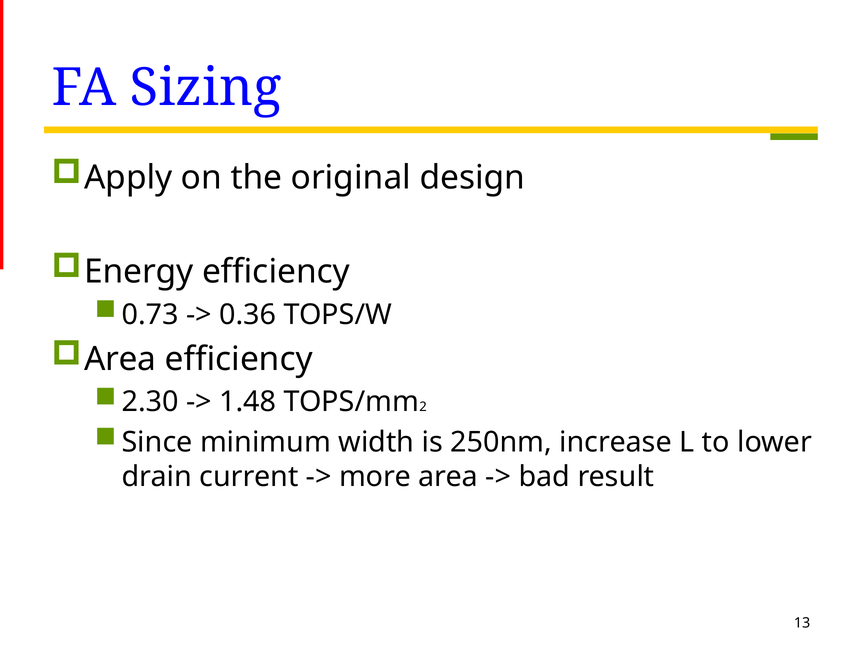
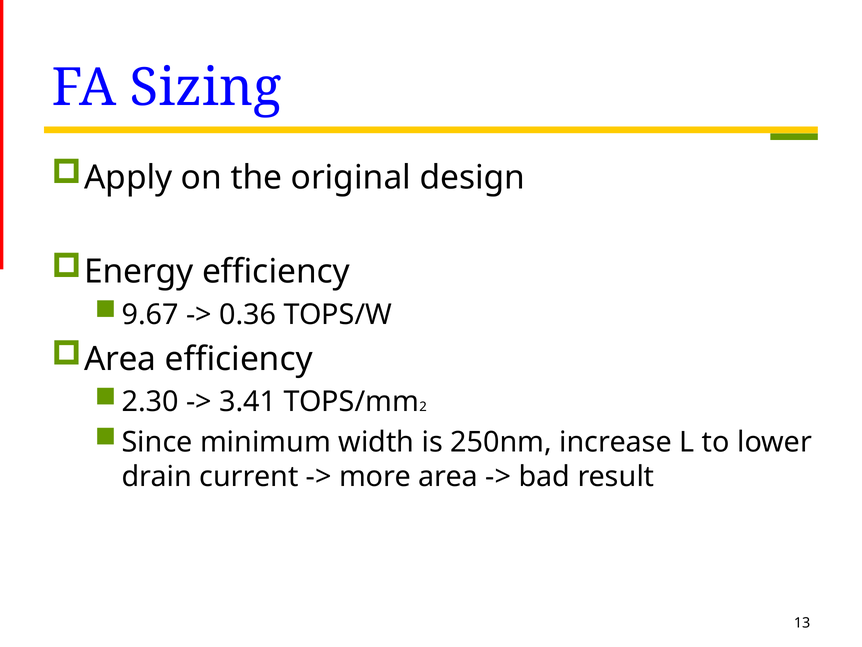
0.73: 0.73 -> 9.67 (150, 314)
1.48: 1.48 -> 3.41 (248, 402)
